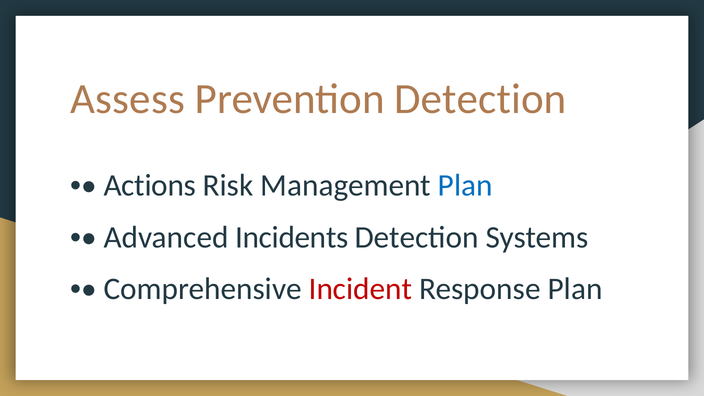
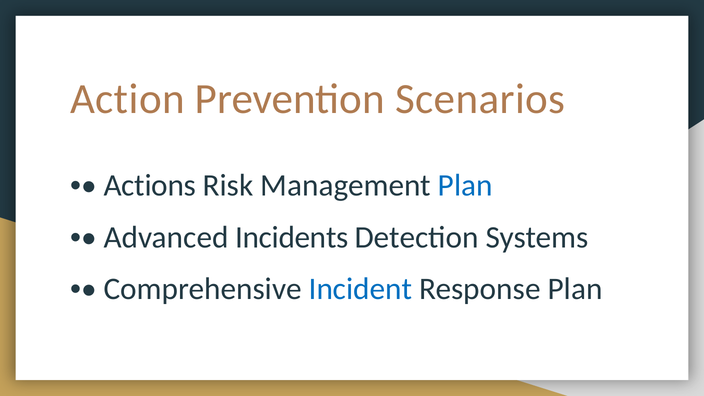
Assess: Assess -> Action (127, 99)
Prevention Detection: Detection -> Scenarios (480, 99)
Incident colour: red -> blue (360, 289)
